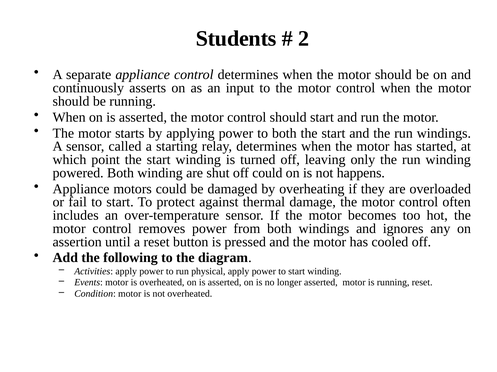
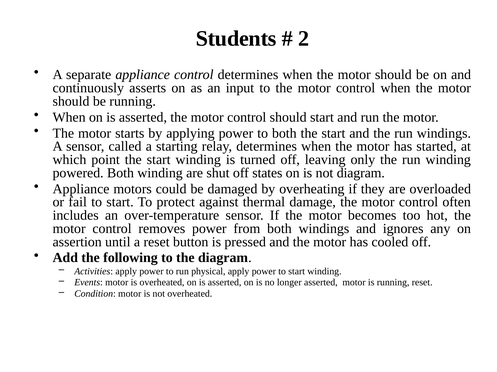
off could: could -> states (267, 173)
not happens: happens -> diagram (361, 173)
